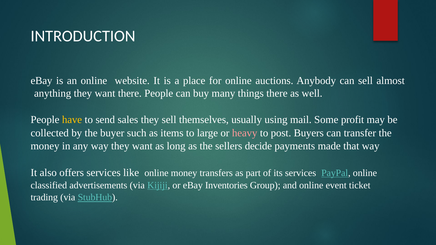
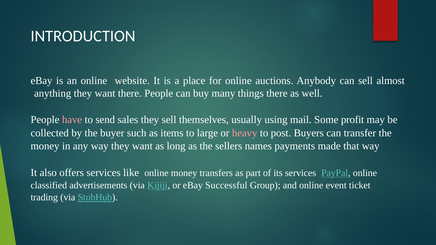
have colour: yellow -> pink (72, 120)
decide: decide -> names (258, 146)
Inventories: Inventories -> Successful (226, 185)
